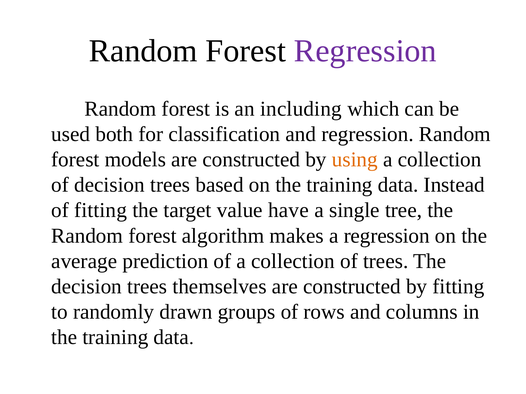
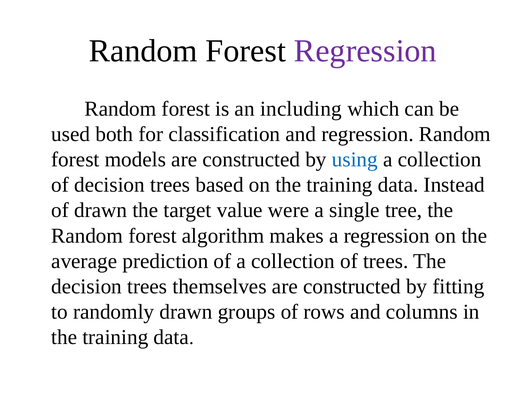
using colour: orange -> blue (355, 160)
of fitting: fitting -> drawn (101, 211)
have: have -> were (289, 211)
